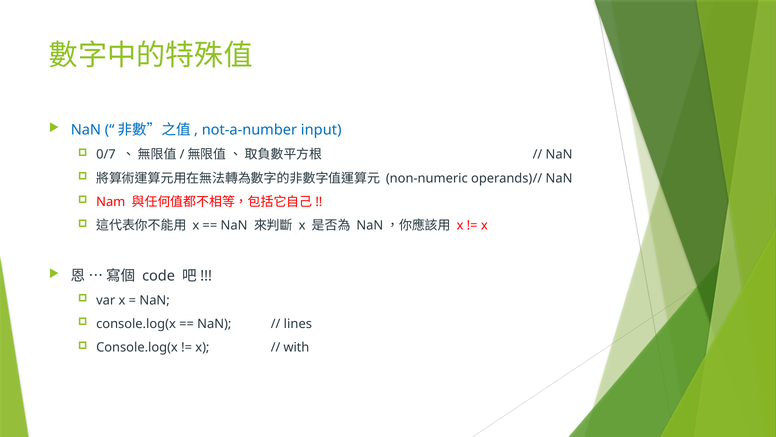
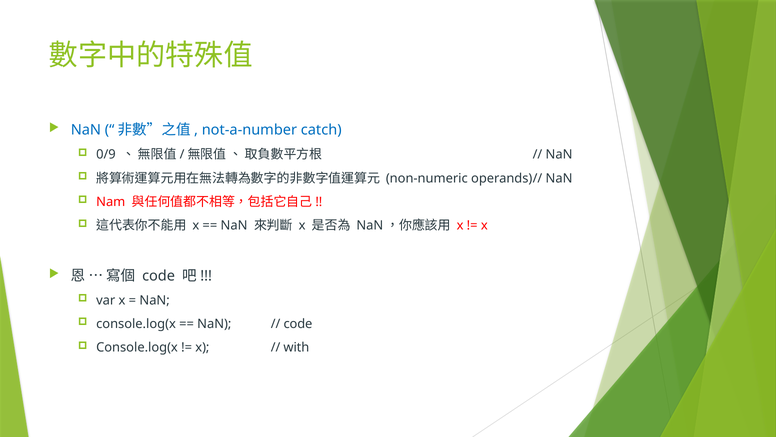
input: input -> catch (321, 130)
0/7: 0/7 -> 0/9 (106, 154)
lines: lines -> code (298, 324)
